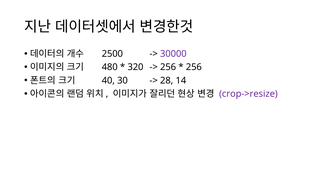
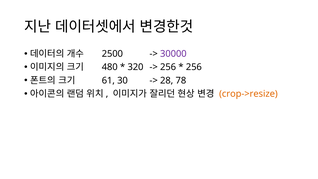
40: 40 -> 61 (108, 80)
14: 14 -> 78 (181, 80)
crop->resize colour: purple -> orange (248, 94)
